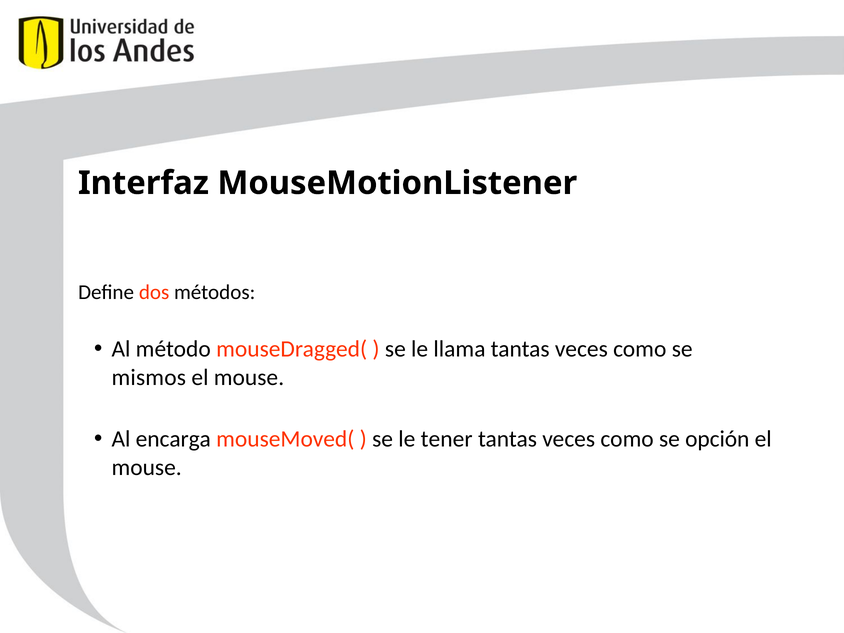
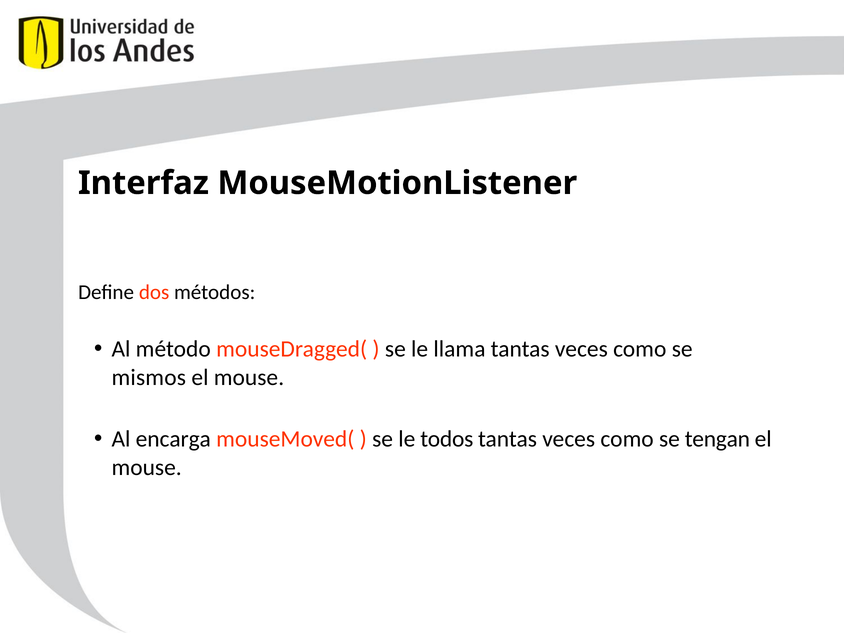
tener: tener -> todos (447, 439)
opción: opción -> tengan (717, 439)
